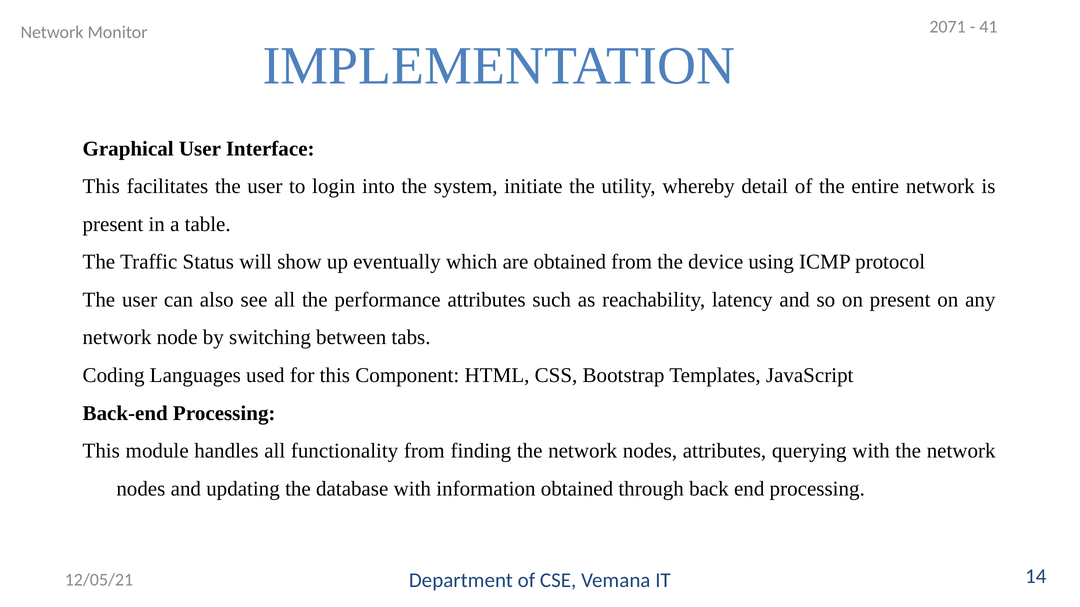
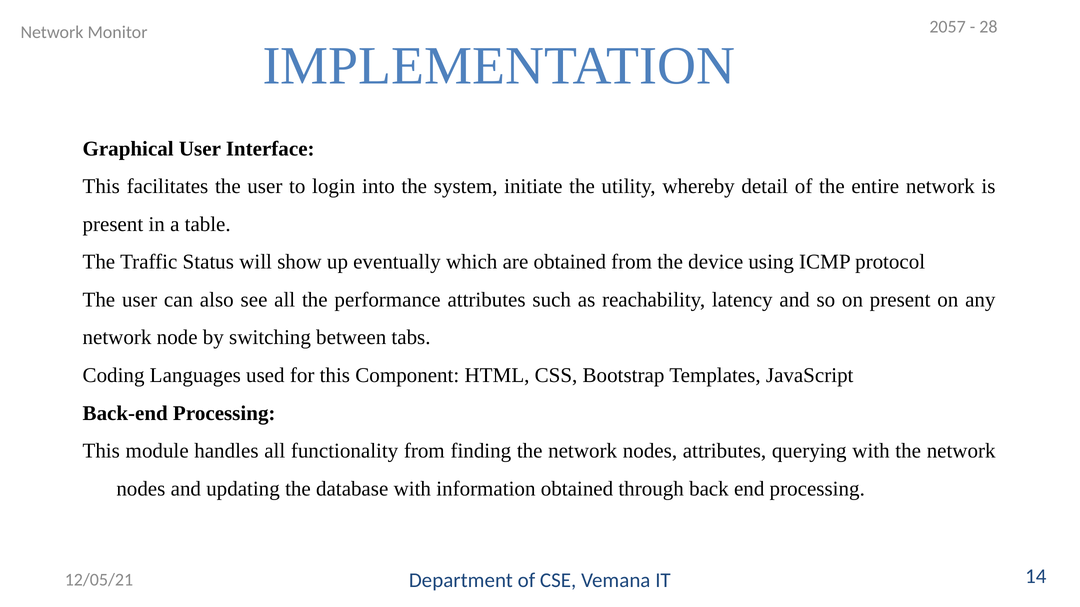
2071: 2071 -> 2057 (948, 27)
41: 41 -> 28 (988, 27)
